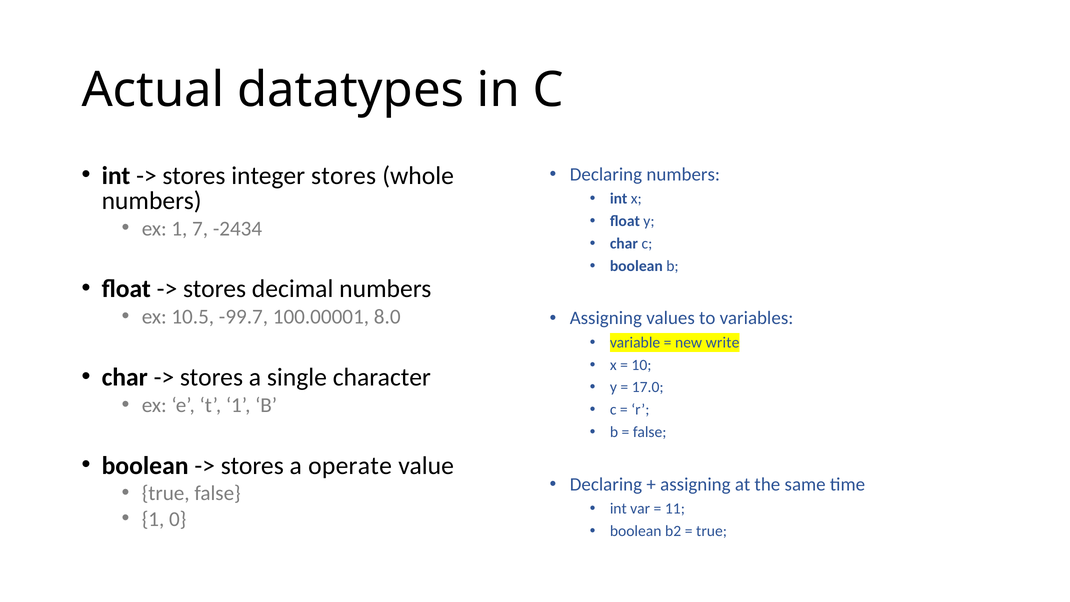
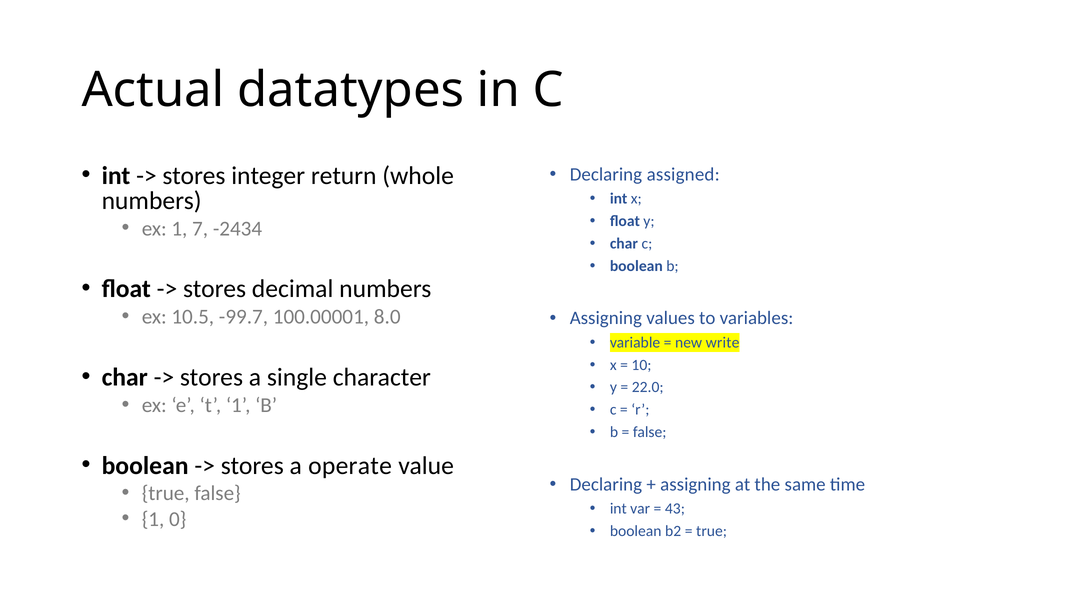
integer stores: stores -> return (344, 176)
Declaring numbers: numbers -> assigned (683, 174)
17.0: 17.0 -> 22.0 (648, 387)
11: 11 -> 43 (675, 509)
